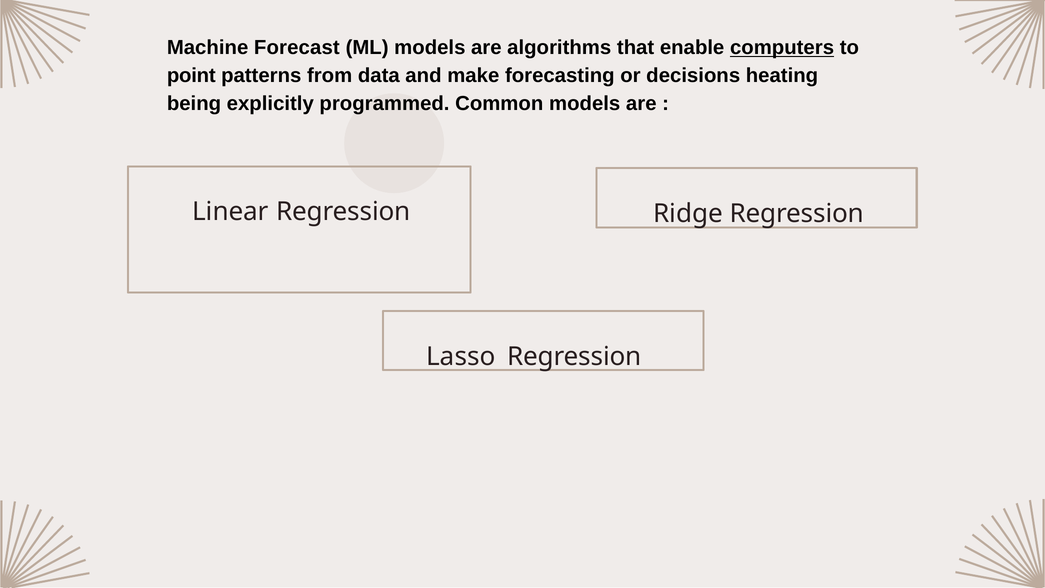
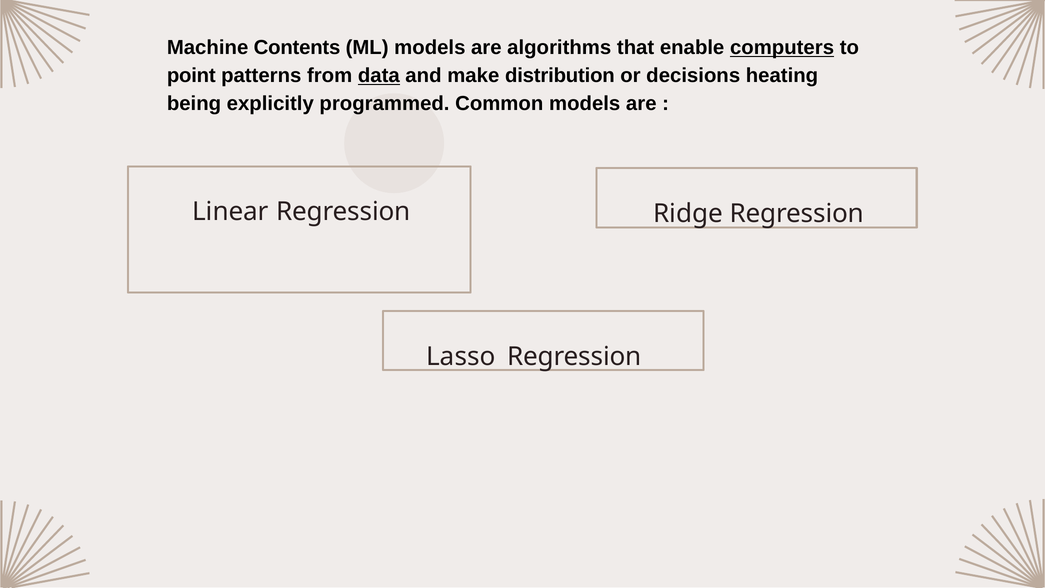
Forecast: Forecast -> Contents (297, 48)
data underline: none -> present (379, 76)
forecasting: forecasting -> distribution (560, 76)
